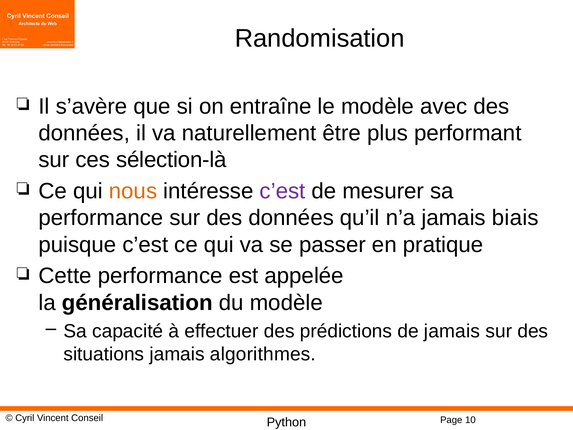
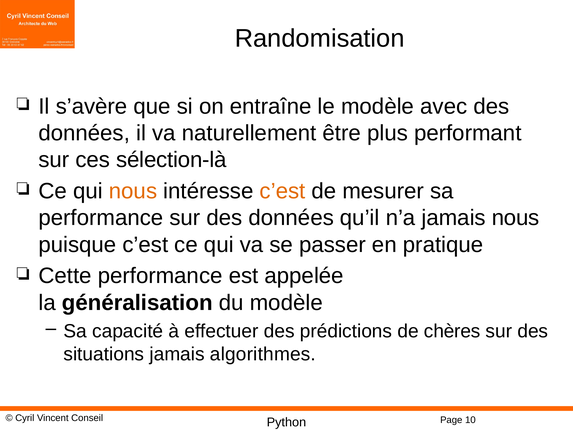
c’est colour: purple -> orange (282, 191)
jamais biais: biais -> nous (516, 218)
de jamais: jamais -> chères (452, 331)
